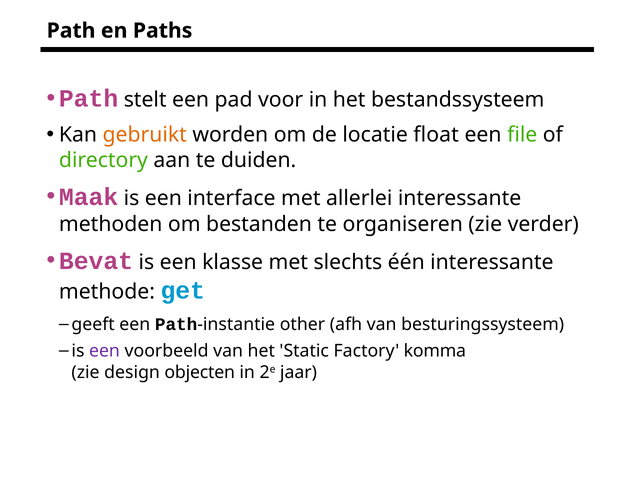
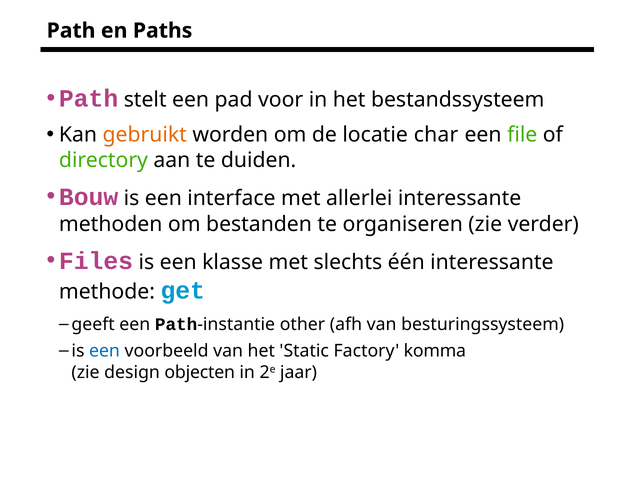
float: float -> char (436, 135)
Maak: Maak -> Bouw (89, 197)
Bevat: Bevat -> Files (96, 261)
een colour: purple -> blue (104, 351)
